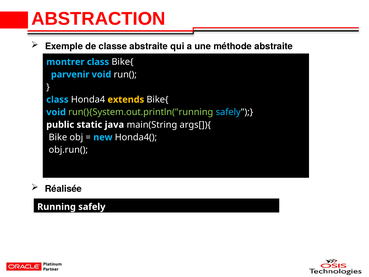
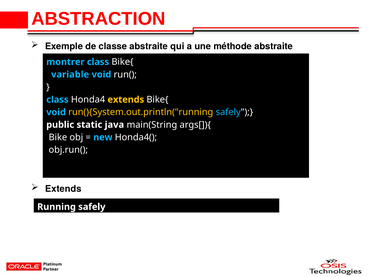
parvenir: parvenir -> variable (70, 74)
run(){System.out.println("running colour: light green -> yellow (141, 112)
Réalisée: Réalisée -> Extends (63, 189)
